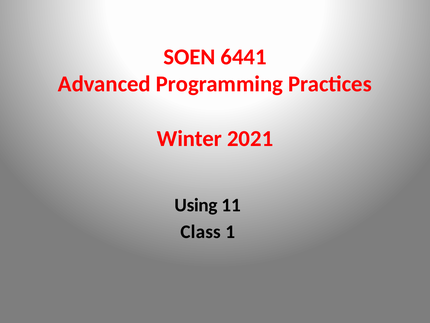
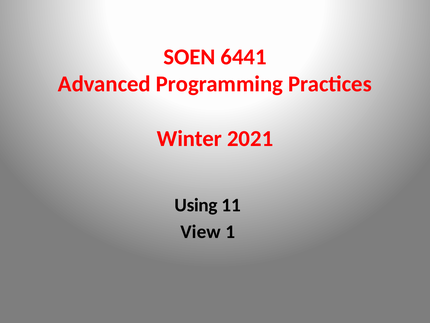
Class: Class -> View (201, 232)
